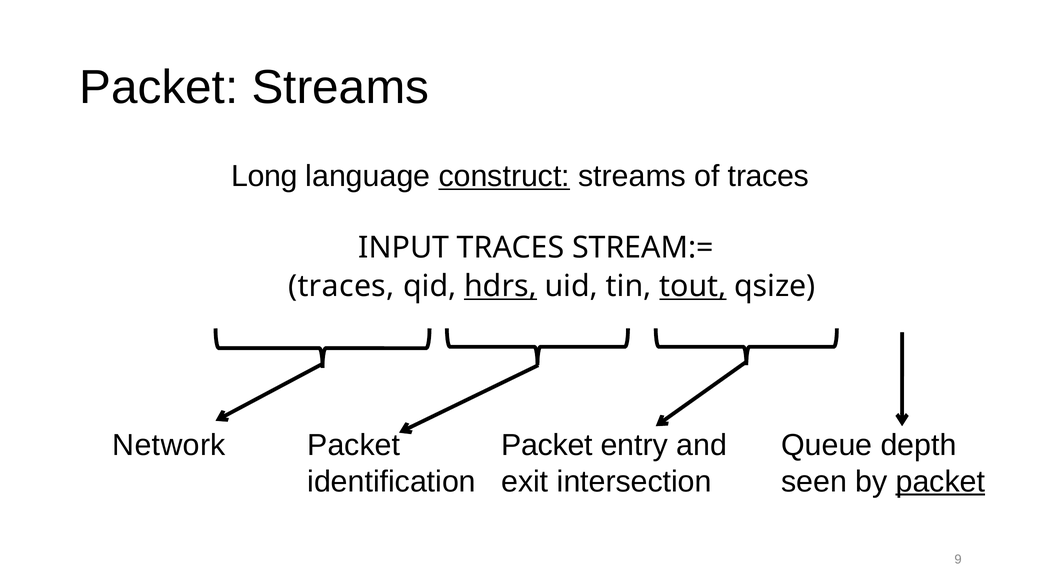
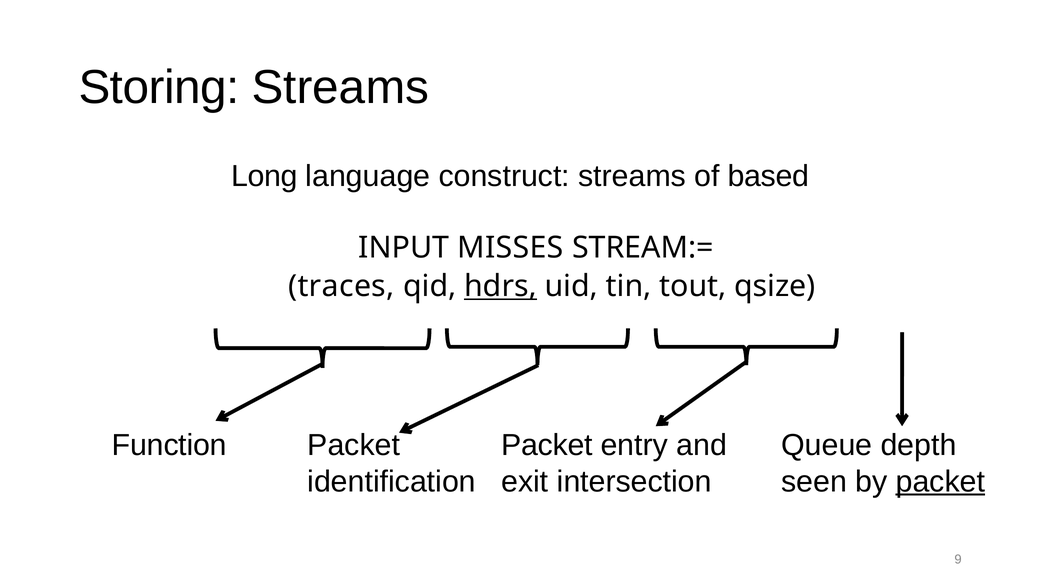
Packet: Packet -> Storing (159, 87)
construct underline: present -> none (504, 176)
of traces: traces -> based (769, 176)
INPUT TRACES: TRACES -> MISSES (510, 248)
tout underline: present -> none (693, 286)
Network: Network -> Function (169, 445)
